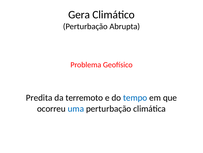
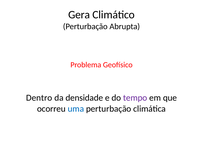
Predita: Predita -> Dentro (39, 97)
terremoto: terremoto -> densidade (84, 97)
tempo colour: blue -> purple (135, 97)
